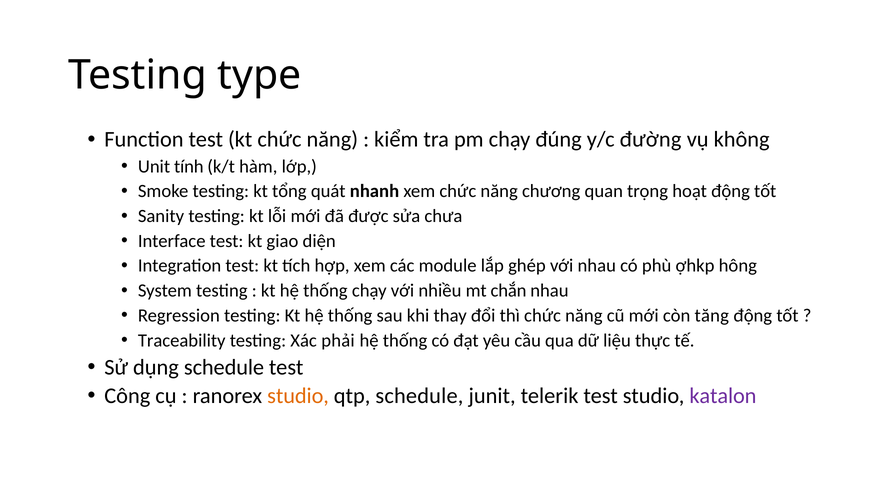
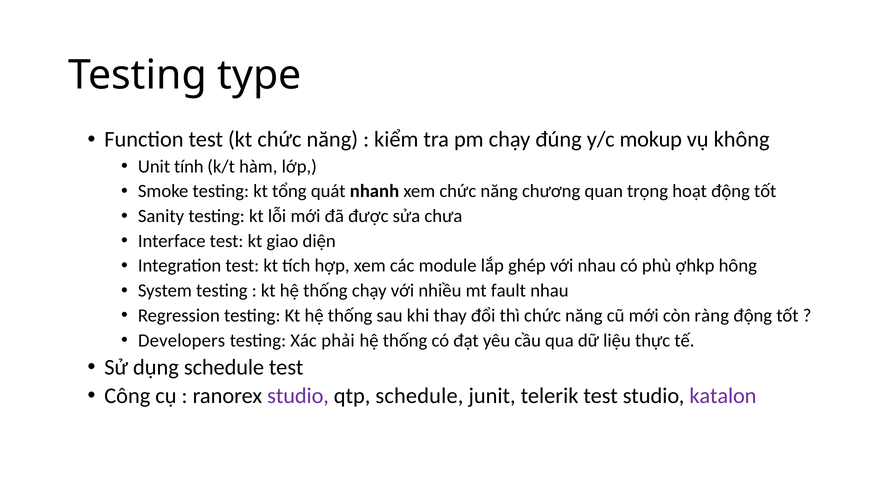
đường: đường -> mokup (651, 139)
chắn: chắn -> fault (508, 290)
tăng: tăng -> ràng (712, 315)
Traceability: Traceability -> Developers (182, 340)
studio colour: orange -> purple (298, 396)
